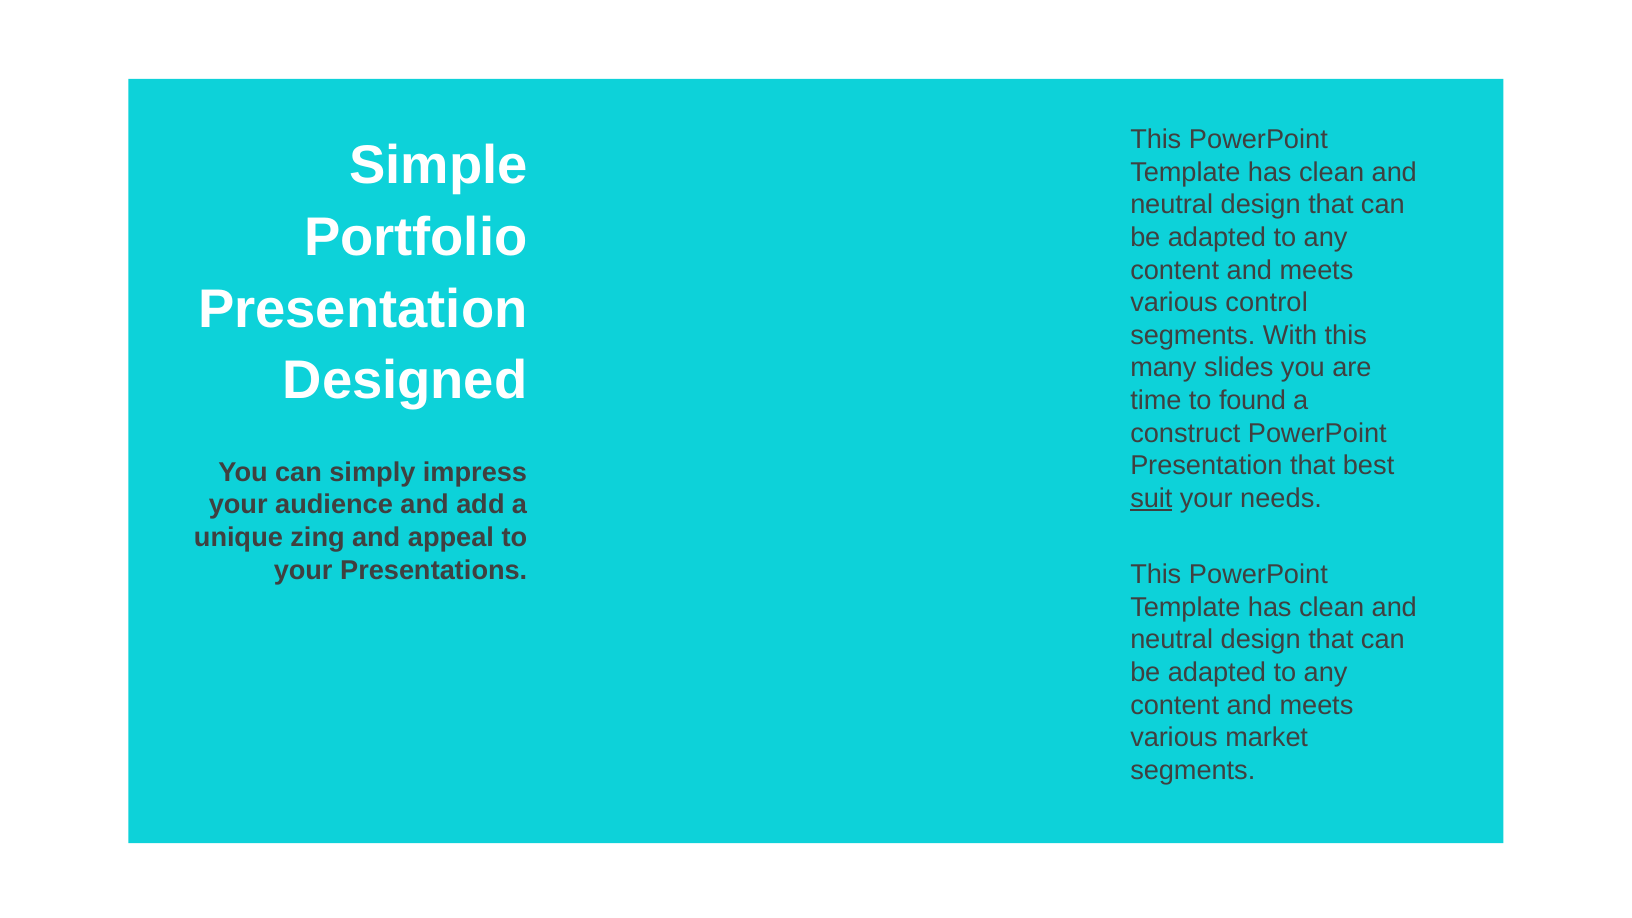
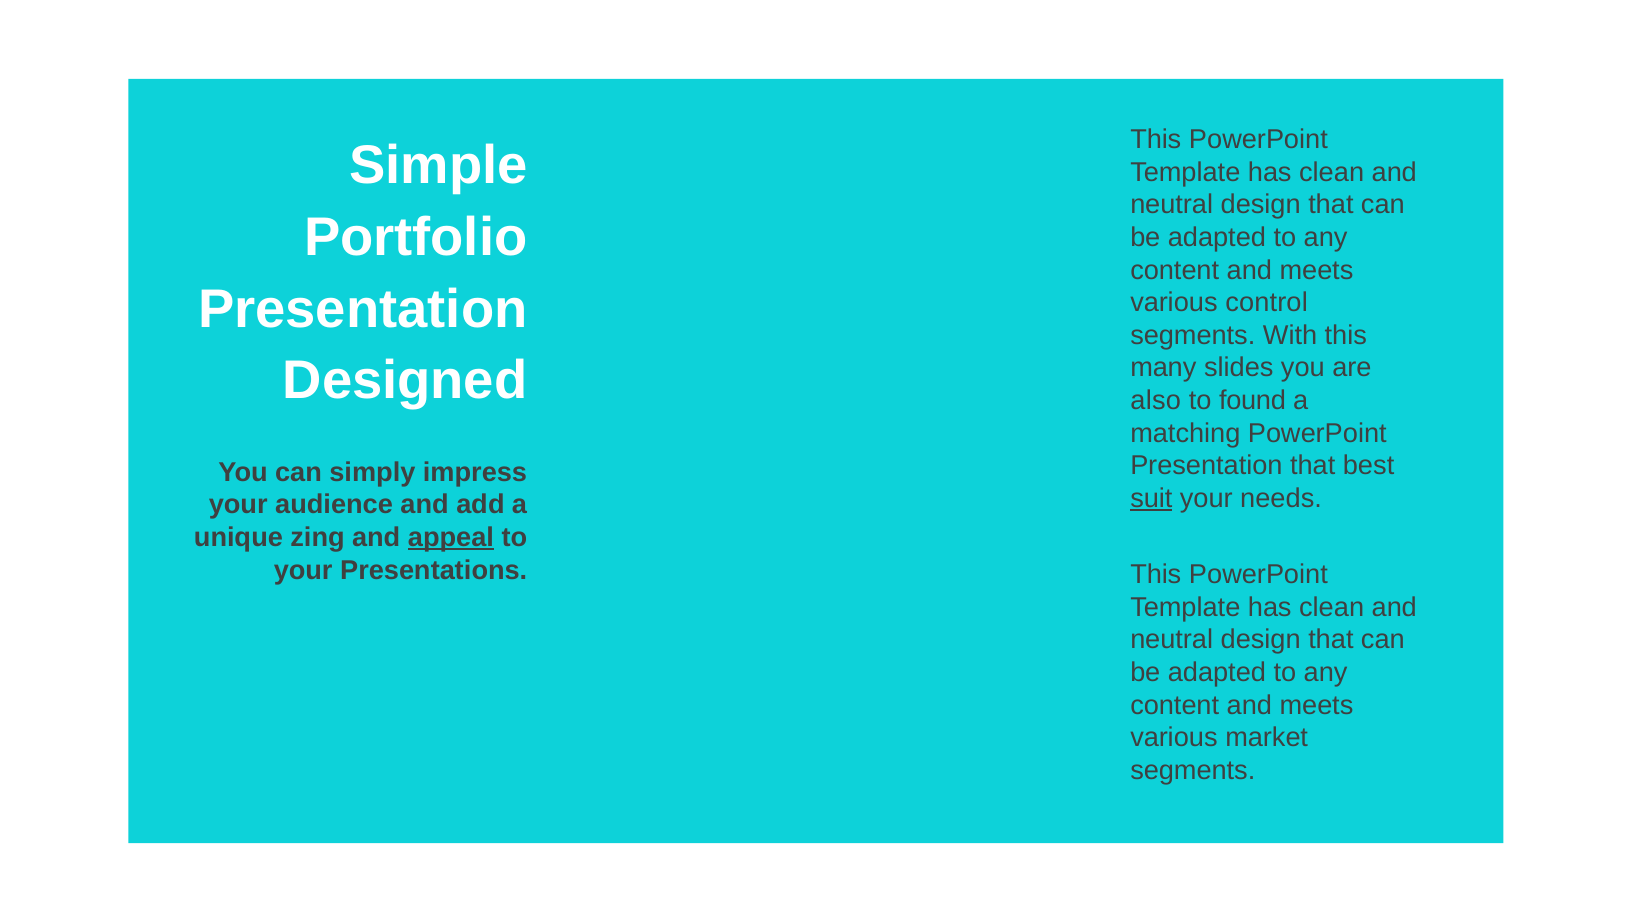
time: time -> also (1156, 401)
construct: construct -> matching (1185, 433)
appeal underline: none -> present (451, 538)
